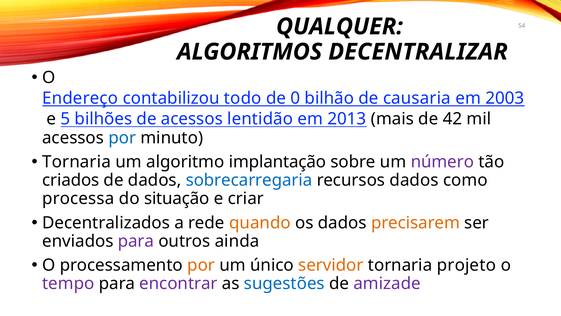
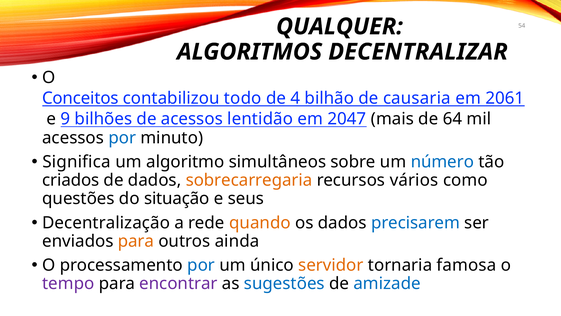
Endereço: Endereço -> Conceitos (80, 98)
0: 0 -> 4 (295, 98)
2003: 2003 -> 2061 (505, 98)
5: 5 -> 9 (65, 119)
2013: 2013 -> 2047 (347, 119)
42: 42 -> 64 (452, 119)
Tornaria: Tornaria -> Significa (77, 162)
implantação: implantação -> simultâneos (277, 162)
número colour: purple -> blue (442, 162)
sobrecarregaria colour: blue -> orange (249, 180)
recursos dados: dados -> vários (414, 180)
processa: processa -> questões (78, 198)
criar: criar -> seus (246, 198)
Decentralizados: Decentralizados -> Decentralização (106, 222)
precisarem colour: orange -> blue (416, 222)
para colour: purple -> orange (136, 241)
por colour: orange -> blue (201, 265)
projeto: projeto -> famosa (466, 265)
amizade colour: purple -> blue (387, 283)
